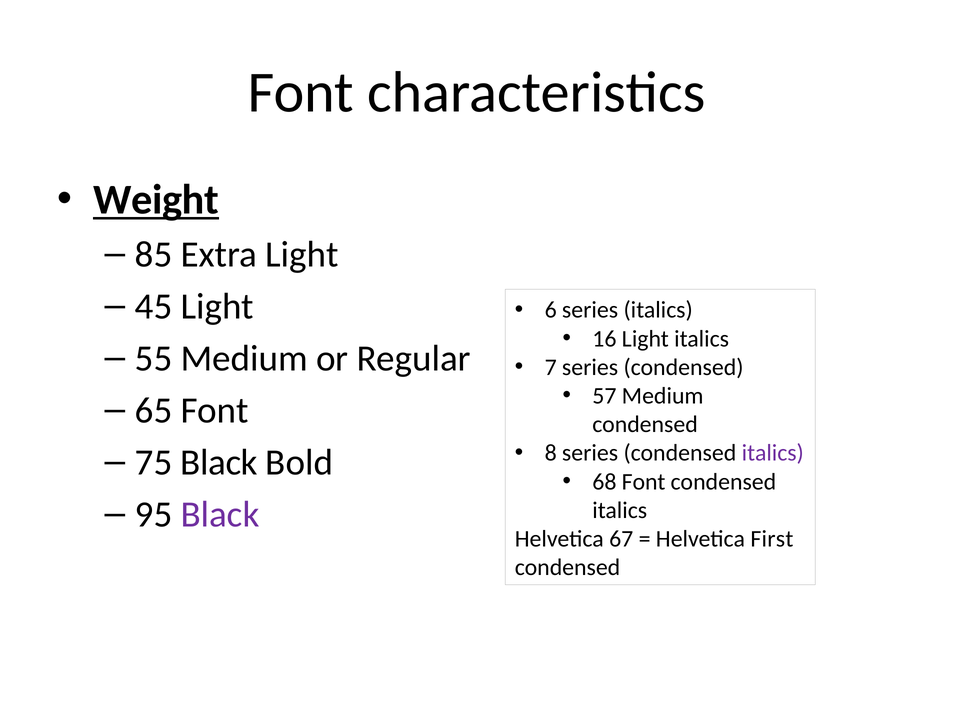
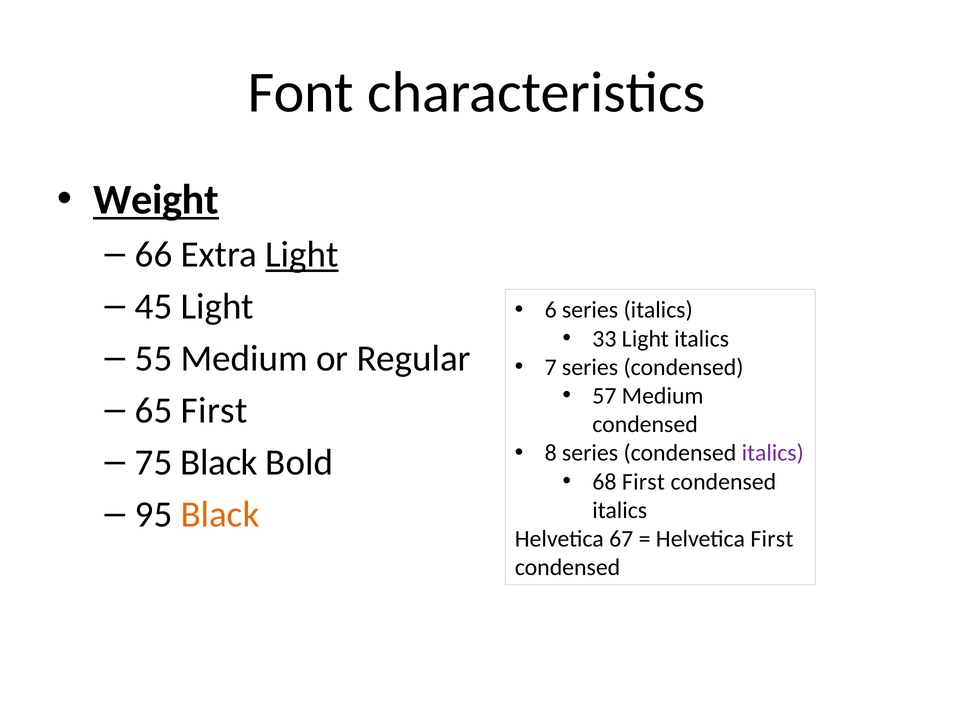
85: 85 -> 66 (154, 255)
Light underline: none -> present (302, 255)
16: 16 -> 33 (604, 339)
65 Font: Font -> First (214, 411)
68 Font: Font -> First (643, 482)
Black colour: purple -> orange (220, 515)
